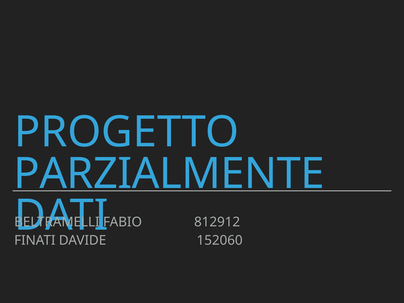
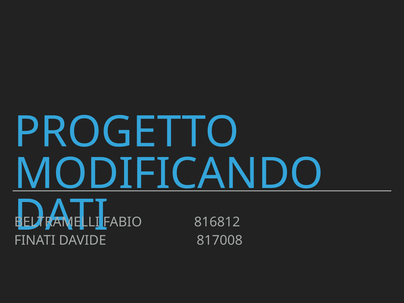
PARZIALMENTE: PARZIALMENTE -> MODIFICANDO (169, 174)
812912: 812912 -> 816812 (217, 222)
152060: 152060 -> 817008 (220, 241)
